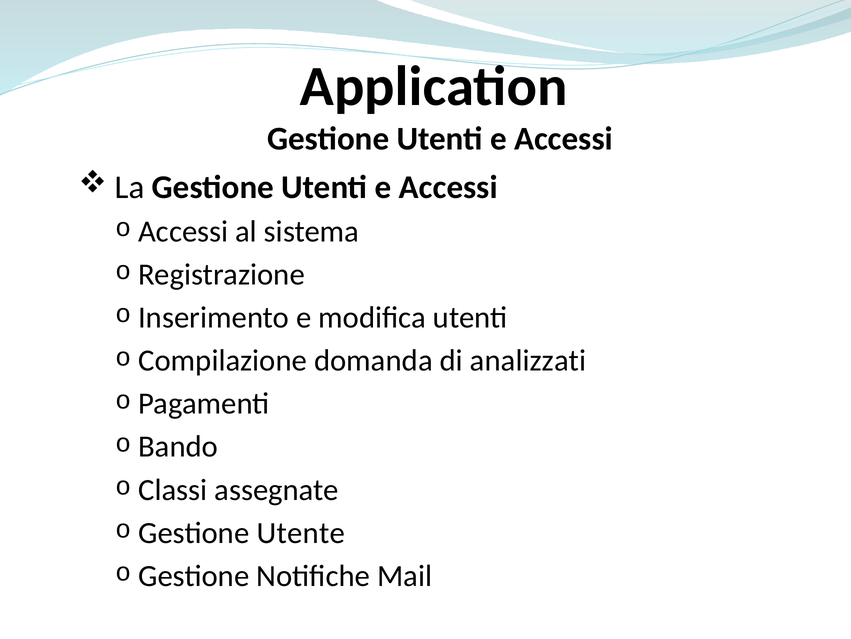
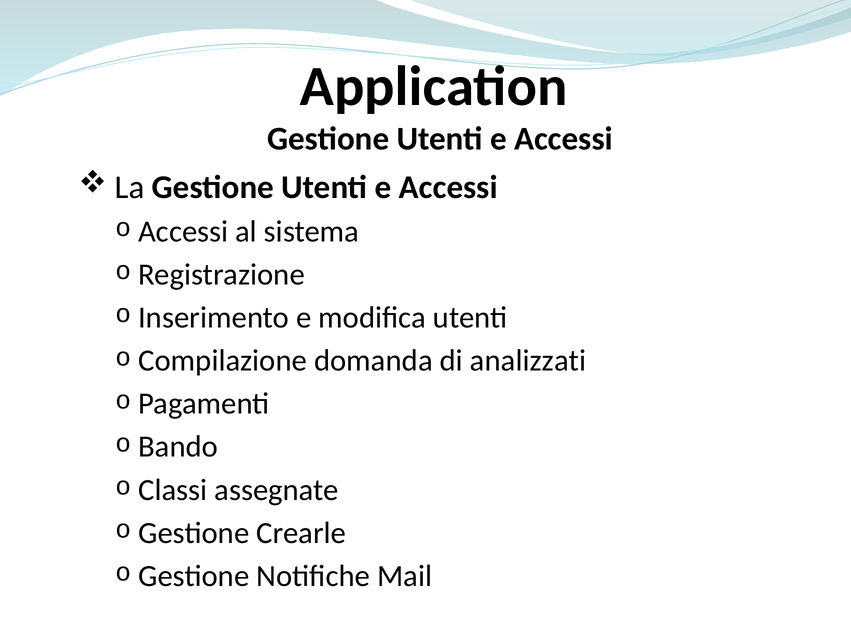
Utente: Utente -> Crearle (301, 532)
